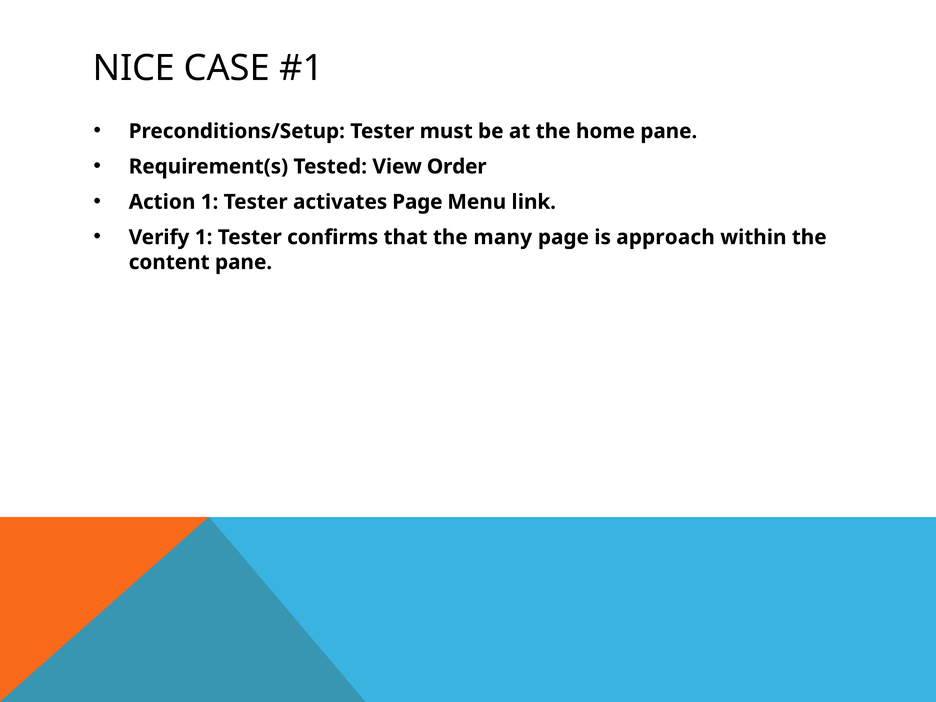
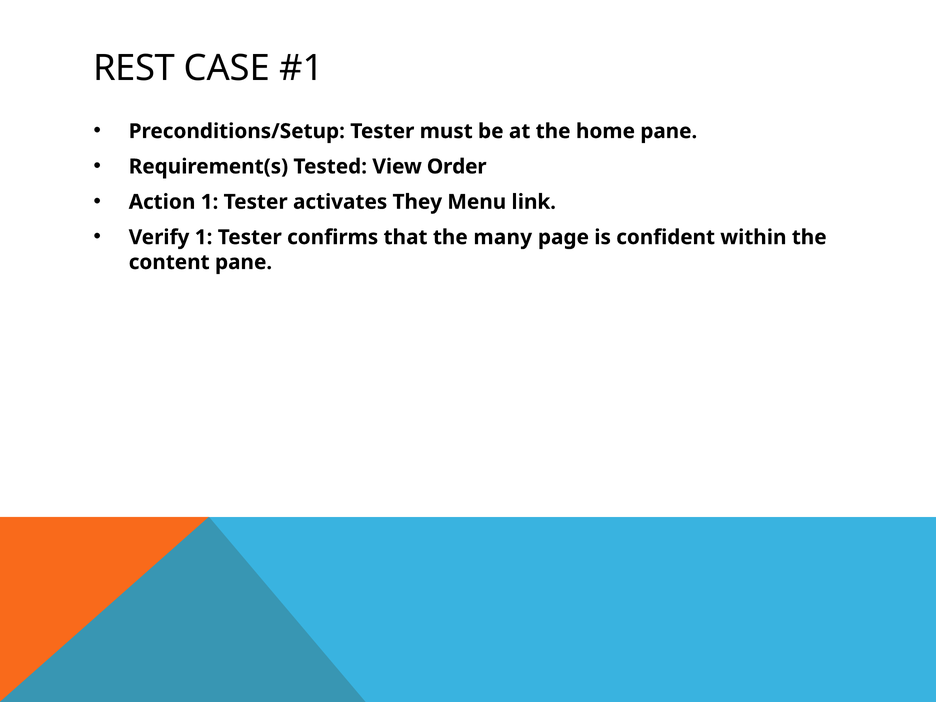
NICE: NICE -> REST (134, 68)
activates Page: Page -> They (417, 202)
approach: approach -> confident (666, 237)
